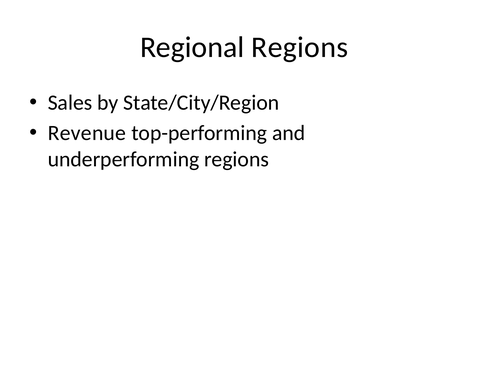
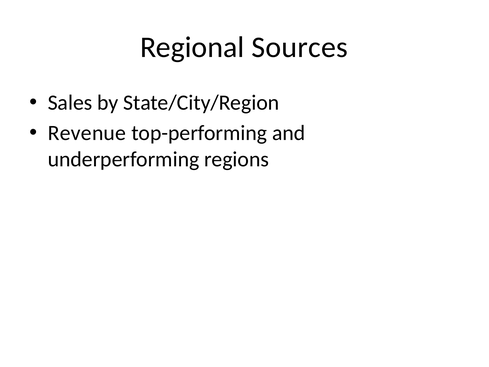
Regional Regions: Regions -> Sources (300, 47)
